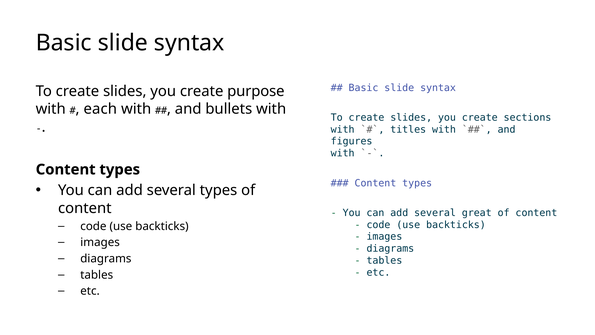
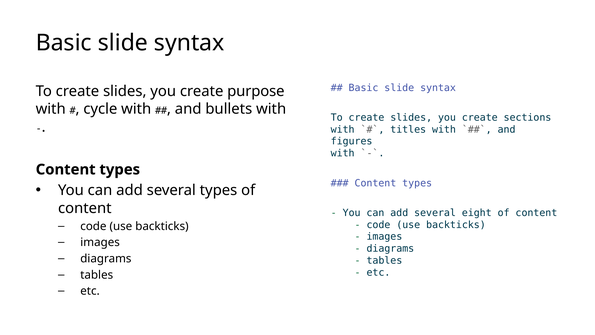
each: each -> cycle (100, 109)
great: great -> eight (477, 213)
